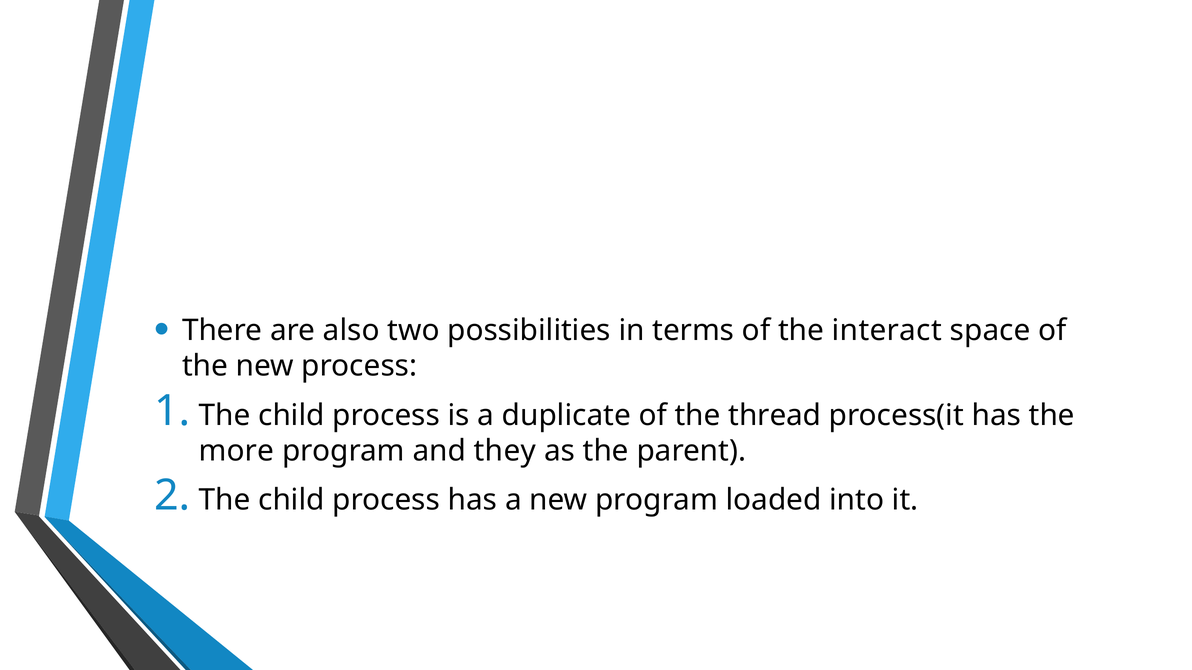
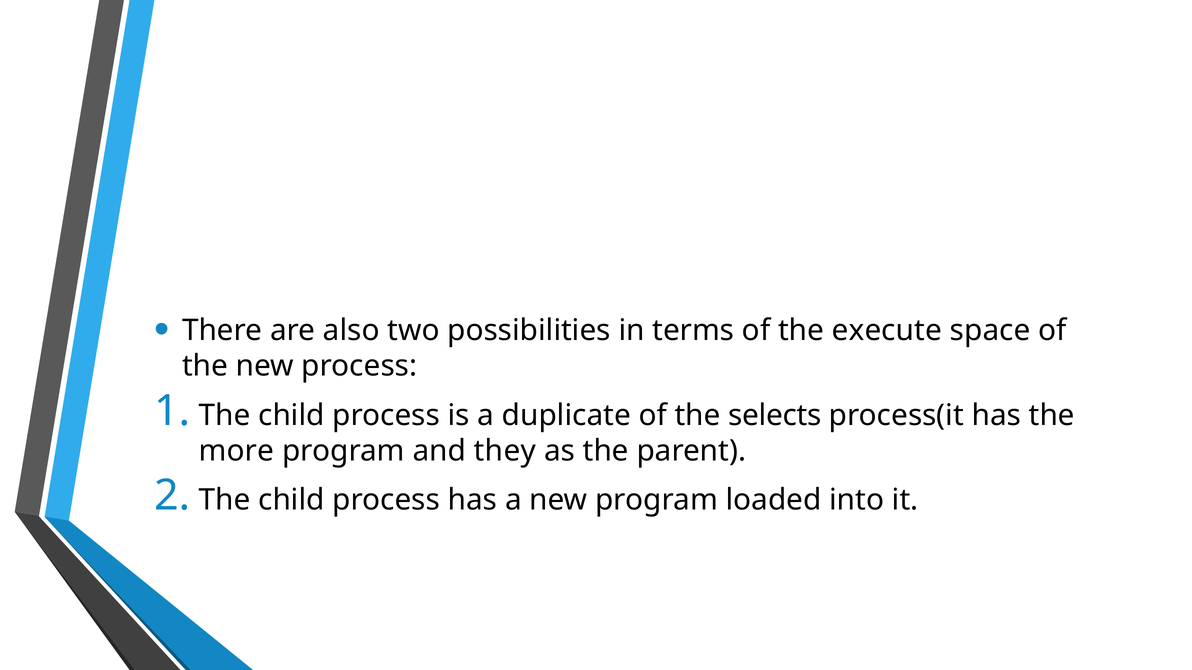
interact: interact -> execute (887, 331)
thread: thread -> selects (775, 416)
